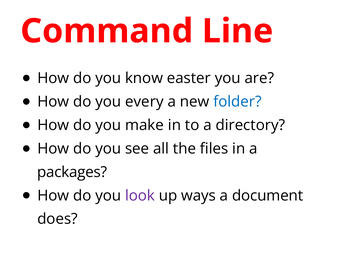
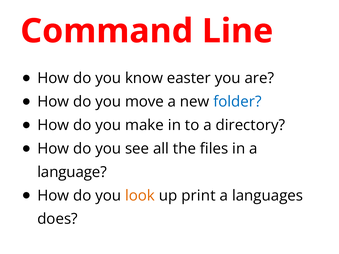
every: every -> move (144, 102)
packages: packages -> language (72, 172)
look colour: purple -> orange (140, 196)
ways: ways -> print (198, 196)
document: document -> languages (268, 196)
